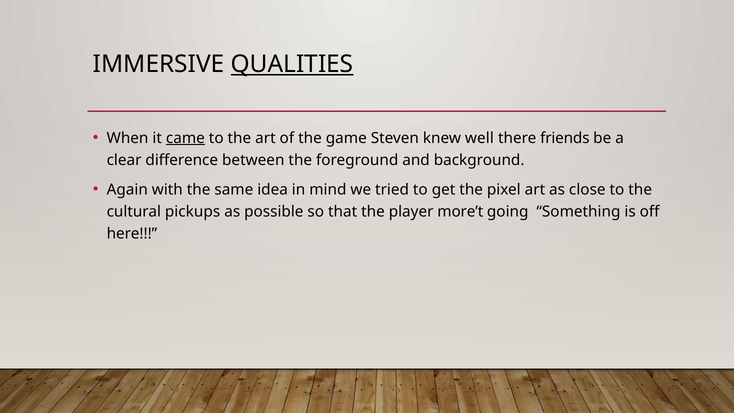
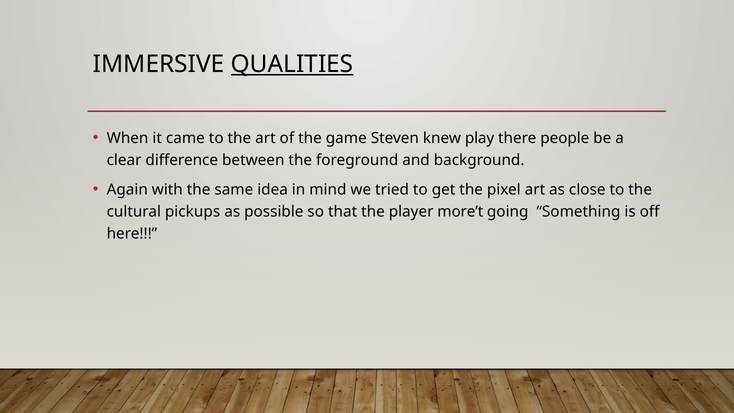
came underline: present -> none (185, 138)
well: well -> play (480, 138)
friends: friends -> people (565, 138)
